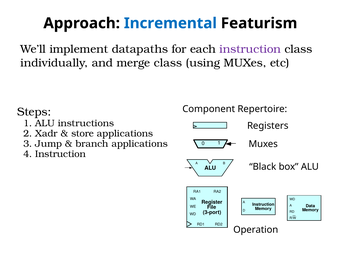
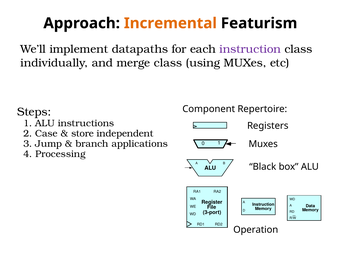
Incremental colour: blue -> orange (170, 23)
Xadr: Xadr -> Case (46, 133)
store applications: applications -> independent (125, 133)
4 Instruction: Instruction -> Processing (60, 154)
